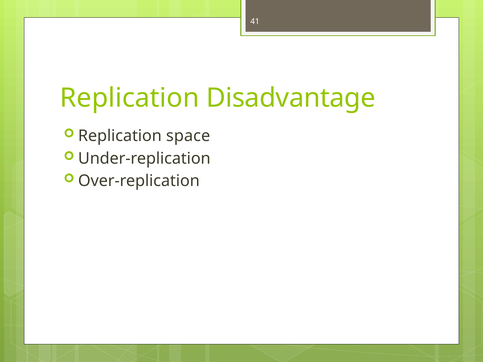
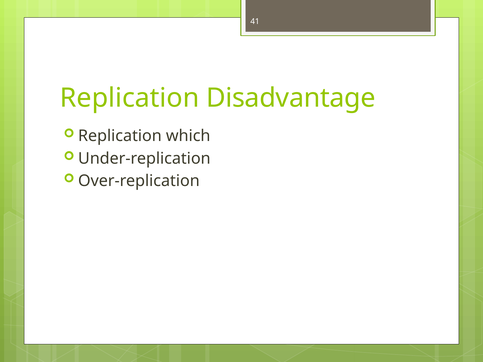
space: space -> which (188, 136)
